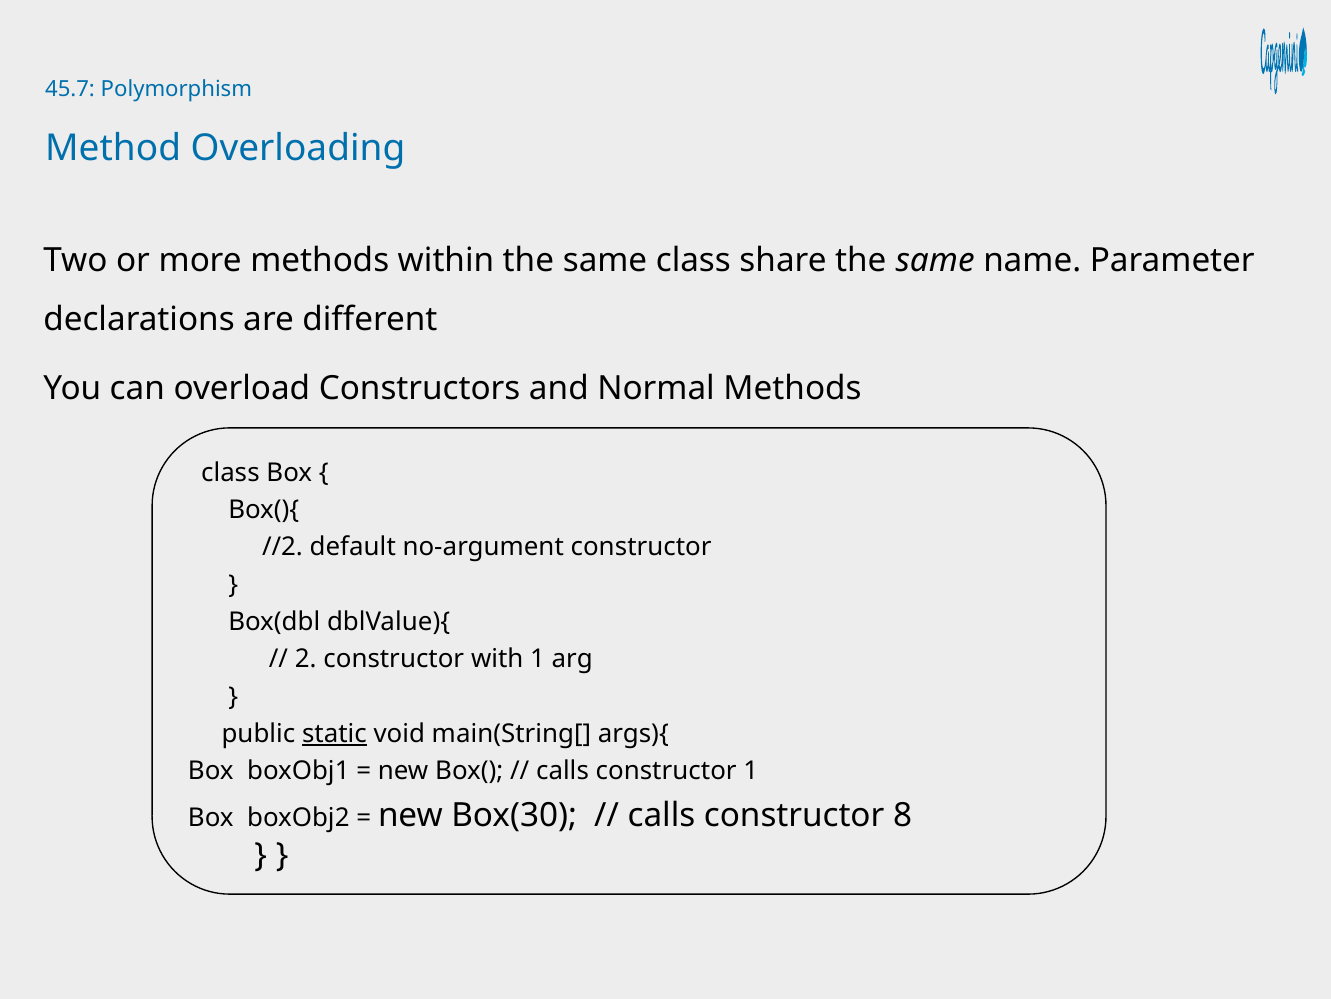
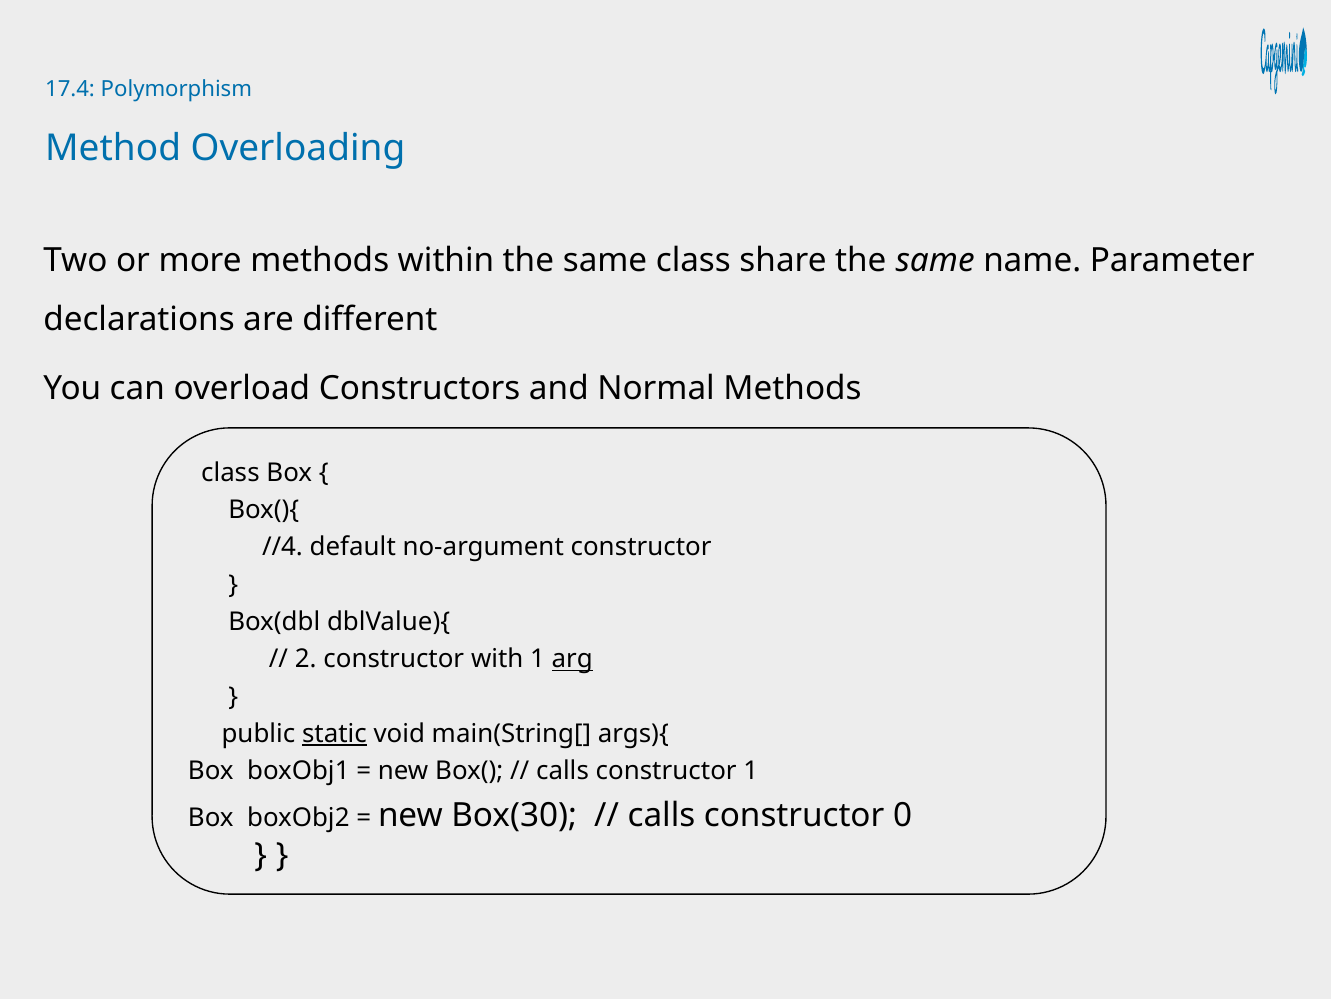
45.7: 45.7 -> 17.4 (70, 89)
//2: //2 -> //4 (282, 547)
arg underline: none -> present (572, 659)
8: 8 -> 0 (903, 815)
